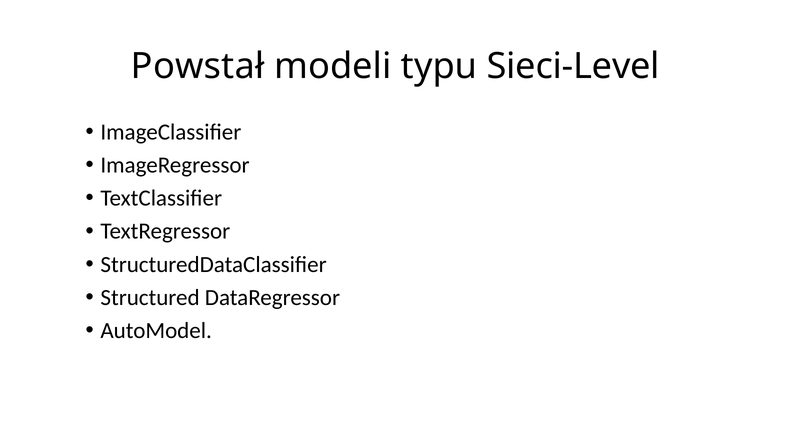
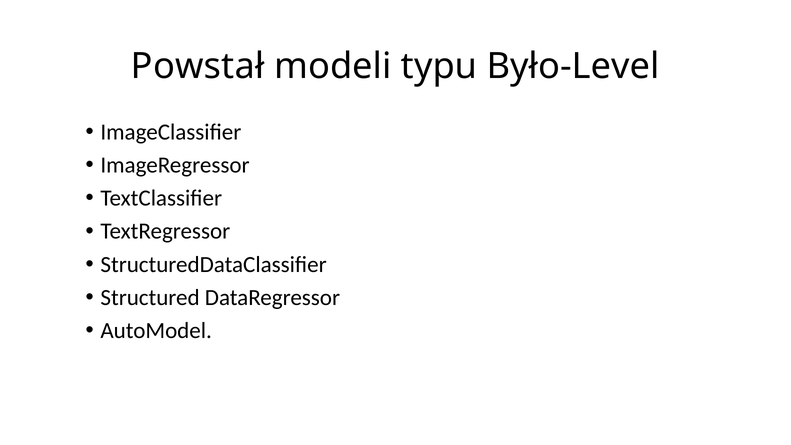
Sieci-Level: Sieci-Level -> Było-Level (573, 66)
